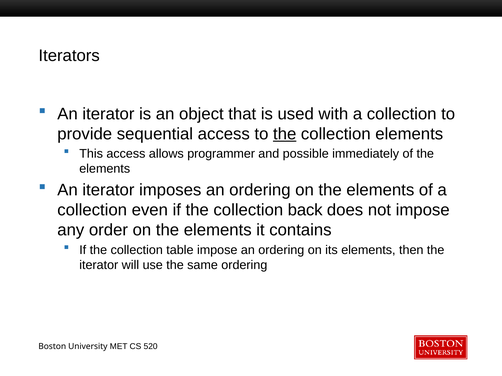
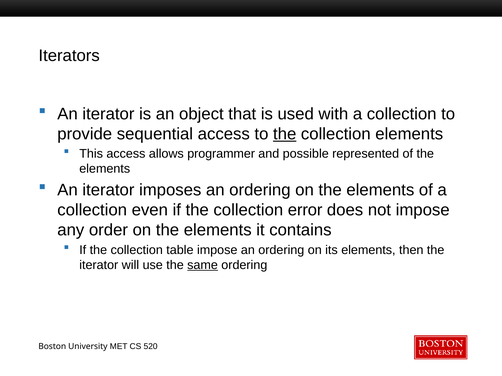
immediately: immediately -> represented (366, 154)
back: back -> error (305, 210)
same underline: none -> present (203, 265)
